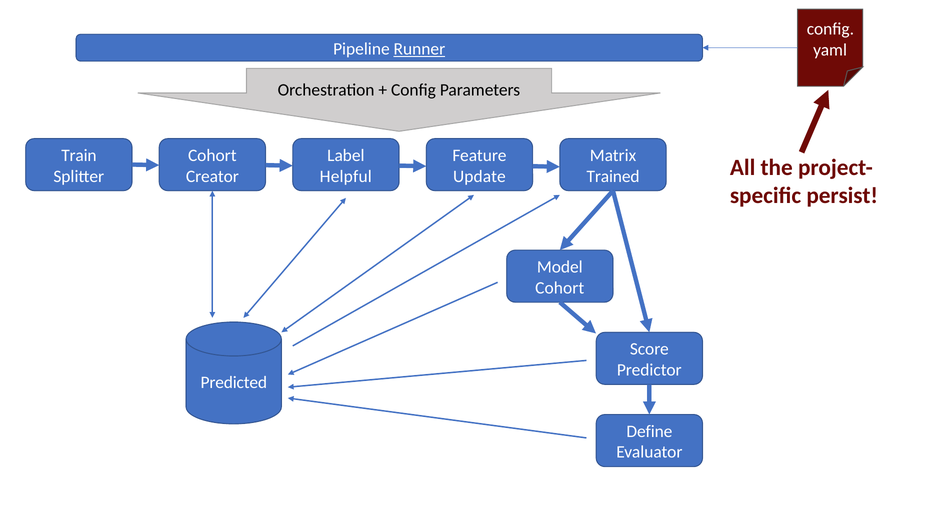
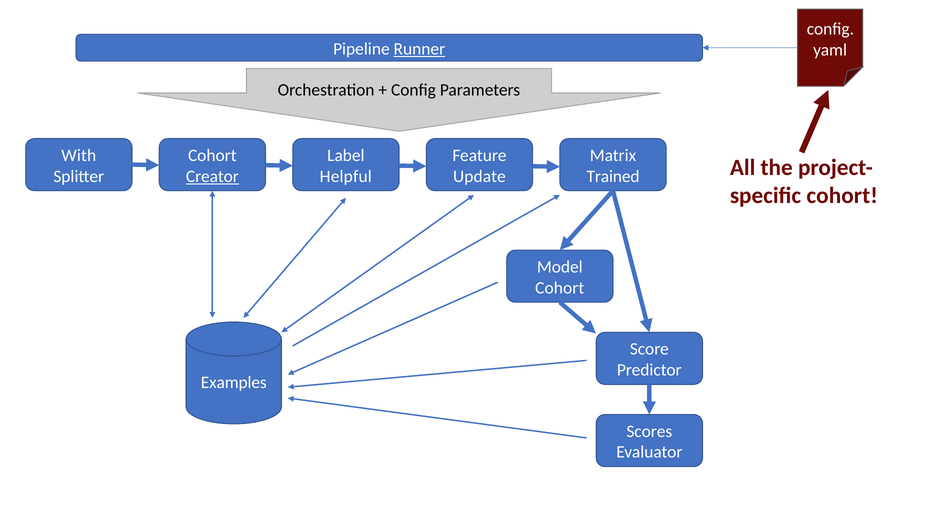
Train: Train -> With (79, 155)
Creator underline: none -> present (212, 176)
specific persist: persist -> cohort (842, 195)
Predicted: Predicted -> Examples (234, 382)
Define: Define -> Scores (649, 431)
